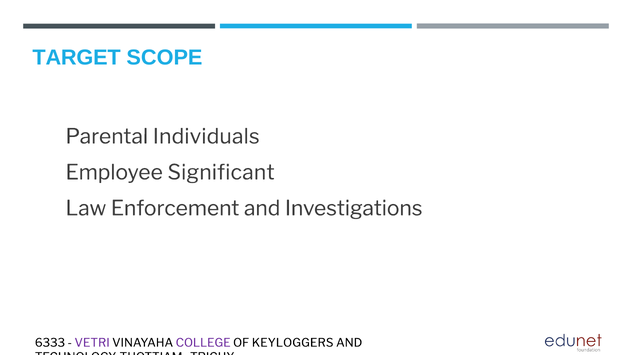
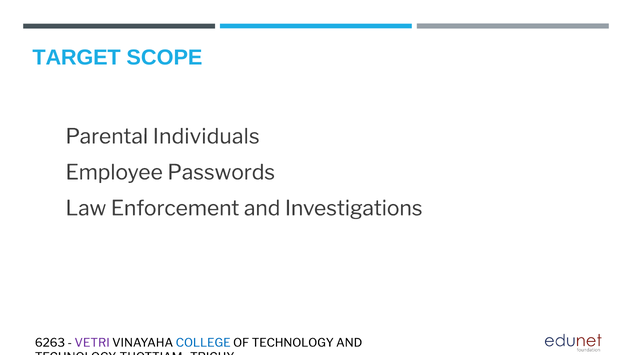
Significant: Significant -> Passwords (221, 173)
6333: 6333 -> 6263 (50, 343)
COLLEGE colour: purple -> blue (203, 343)
OF KEYLOGGERS: KEYLOGGERS -> TECHNOLOGY (293, 343)
